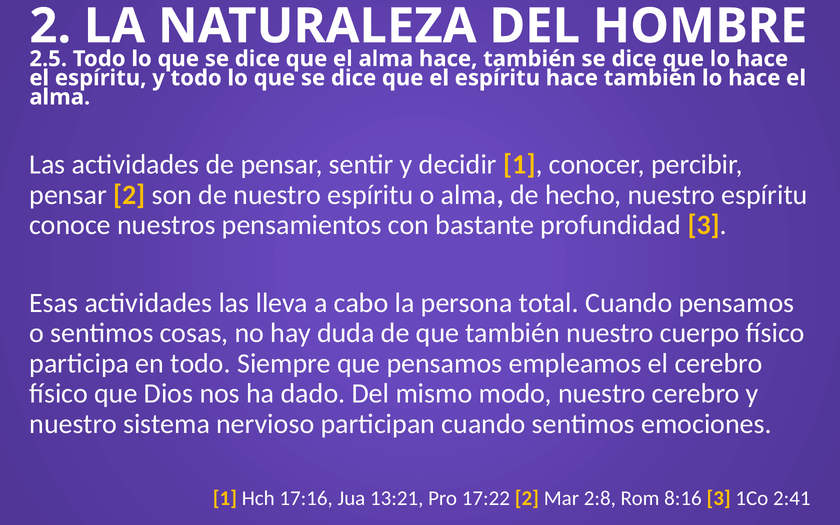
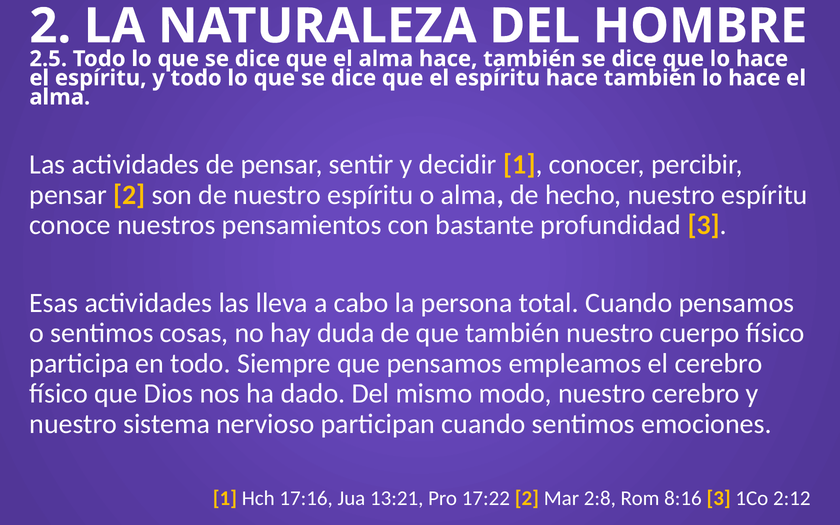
2:41: 2:41 -> 2:12 (792, 498)
